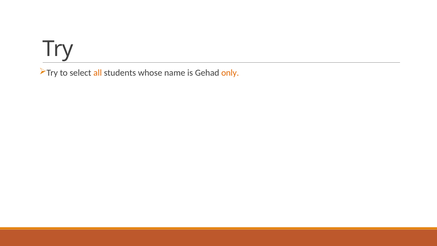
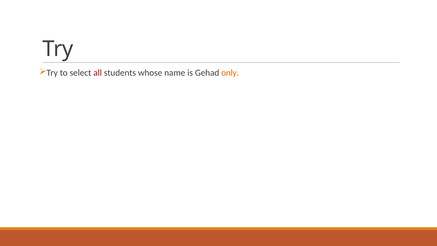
all colour: orange -> red (98, 73)
